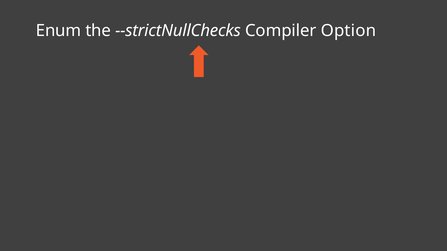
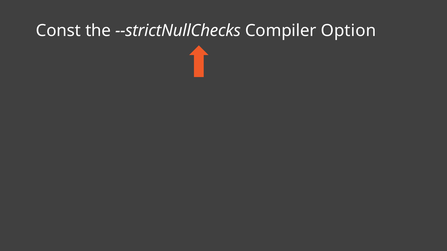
Enum: Enum -> Const (58, 31)
